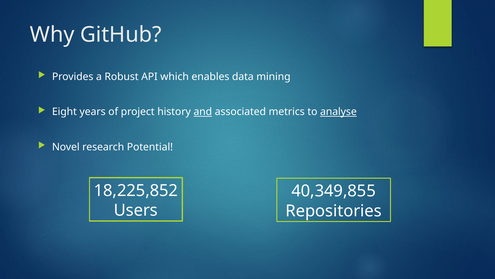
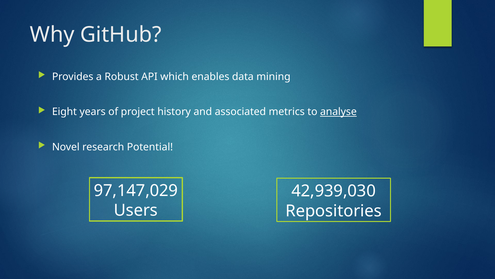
and underline: present -> none (203, 112)
18,225,852: 18,225,852 -> 97,147,029 (136, 190)
40,349,855: 40,349,855 -> 42,939,030 (334, 191)
